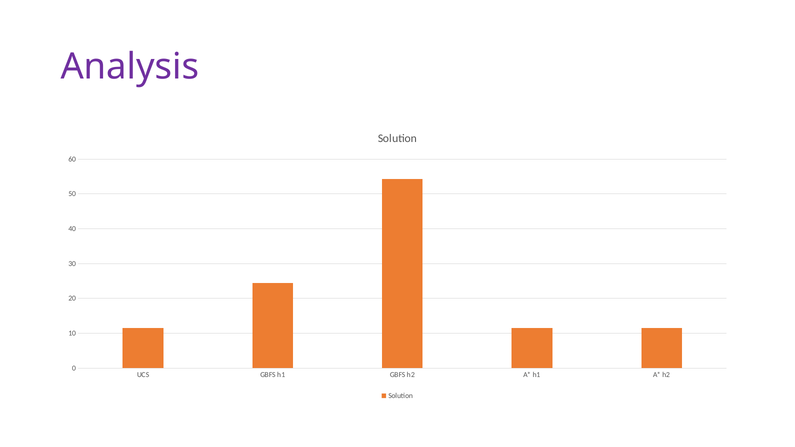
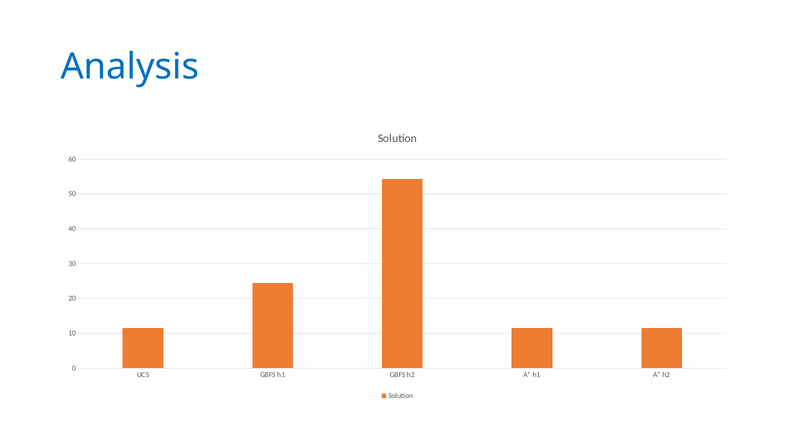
Analysis colour: purple -> blue (130, 67)
